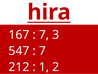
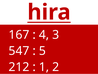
7: 7 -> 4 (44, 35)
7: 7 -> 5 (42, 51)
